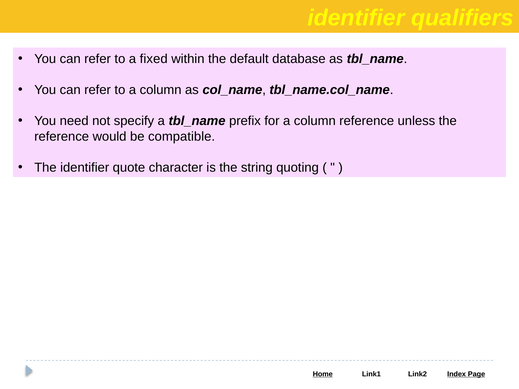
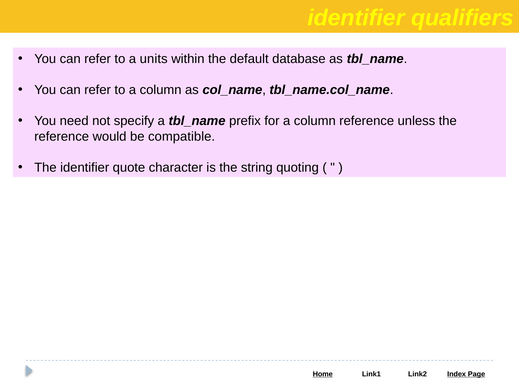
fixed: fixed -> units (154, 59)
